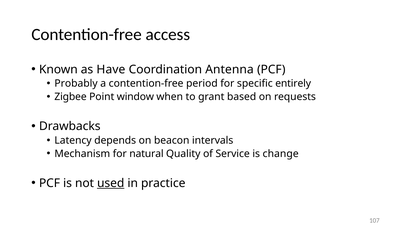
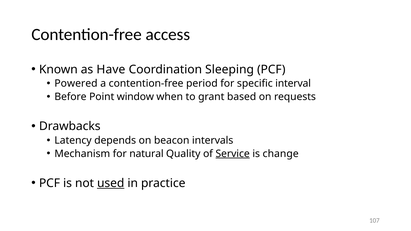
Antenna: Antenna -> Sleeping (230, 69)
Probably: Probably -> Powered (76, 84)
entirely: entirely -> interval (293, 84)
Zigbee: Zigbee -> Before (70, 97)
Service underline: none -> present (233, 154)
